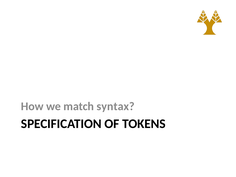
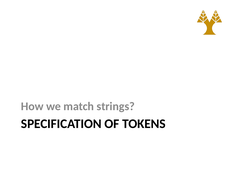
syntax: syntax -> strings (116, 106)
